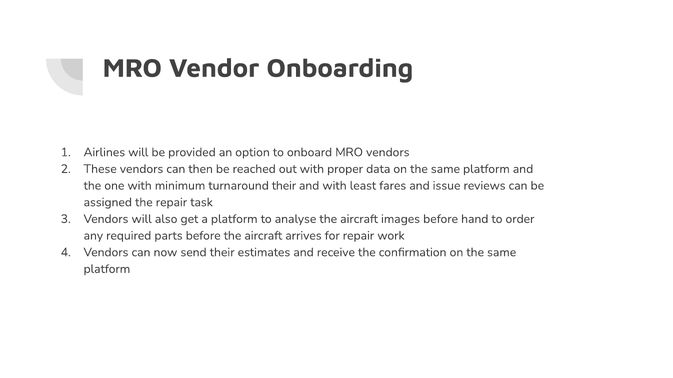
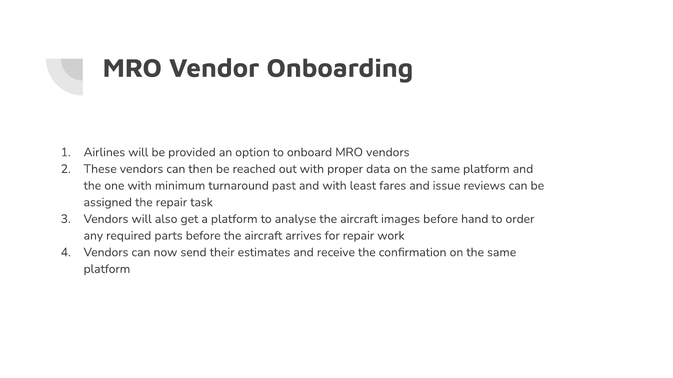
turnaround their: their -> past (284, 186)
